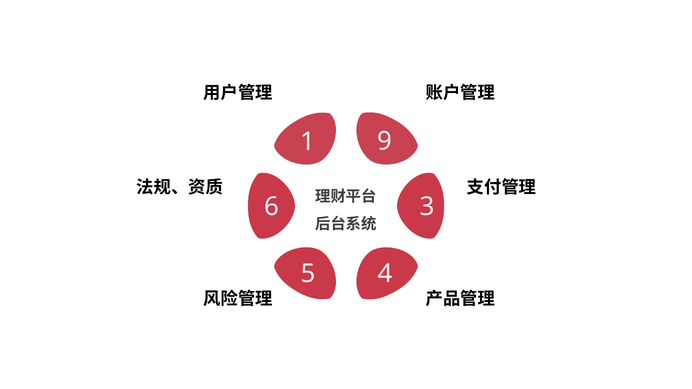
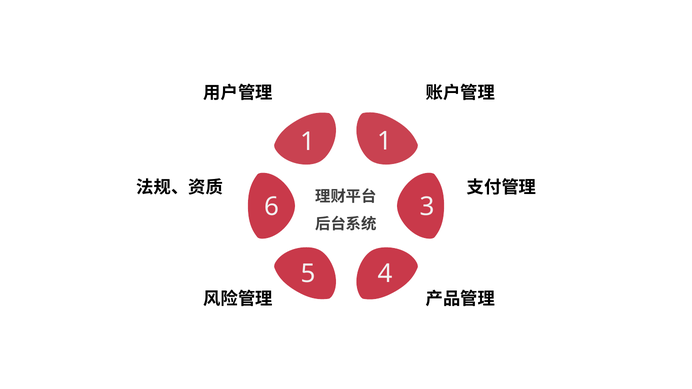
1 9: 9 -> 1 (385, 141)
